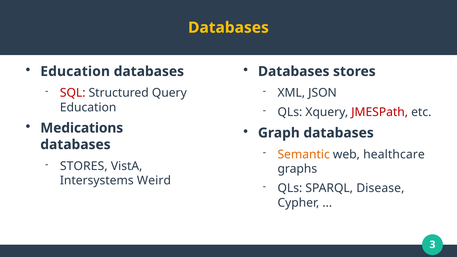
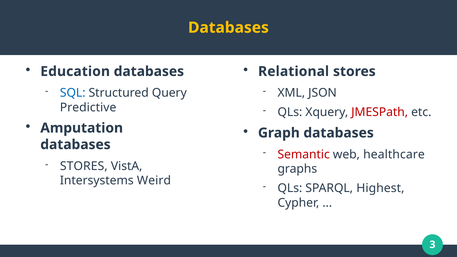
Databases: Databases -> Relational (294, 71)
SQL colour: red -> blue (73, 93)
Education: Education -> Predictive (88, 107)
Medications: Medications -> Amputation (82, 128)
Semantic colour: orange -> red (304, 154)
Disease: Disease -> Highest (380, 188)
